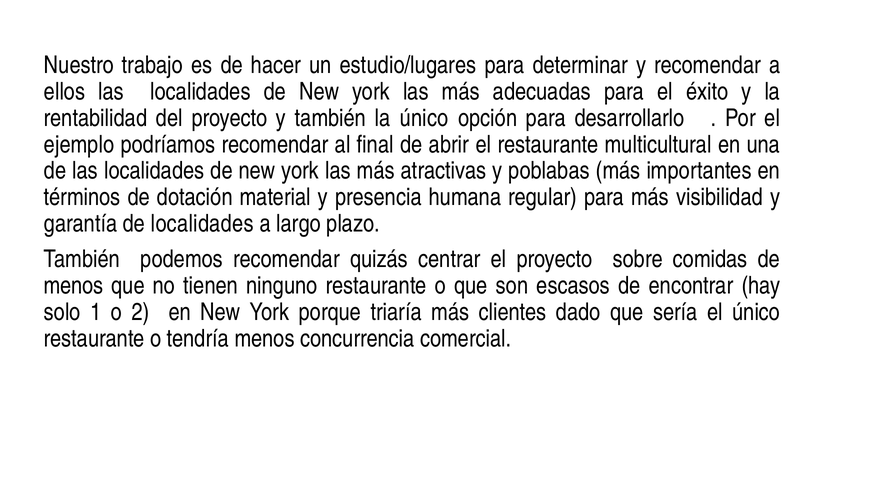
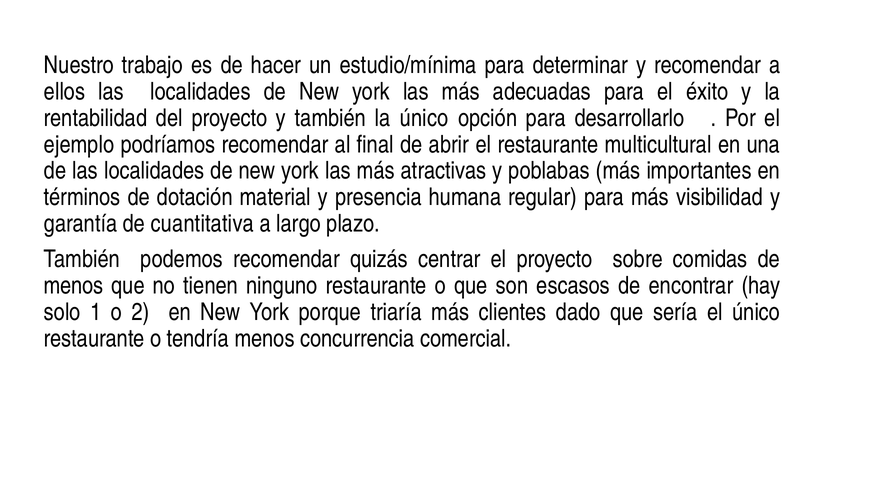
estudio/lugares: estudio/lugares -> estudio/mínima (408, 65)
de localidades: localidades -> cuantitativa (202, 224)
